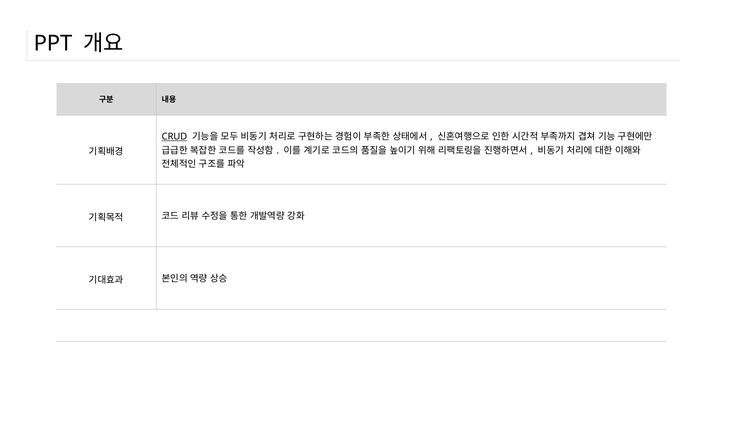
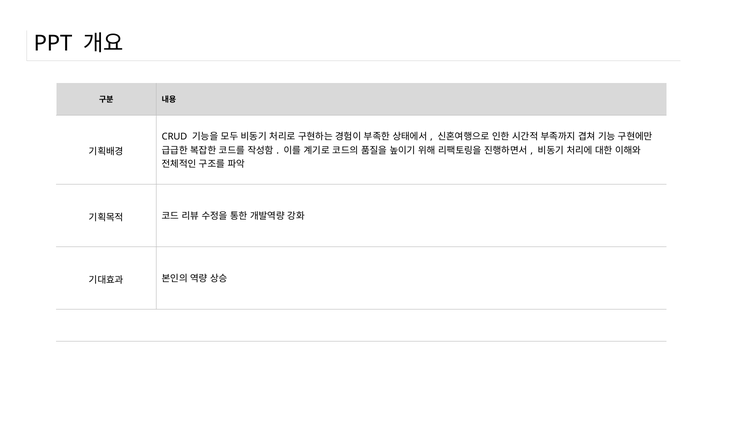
CRUD underline: present -> none (174, 137)
